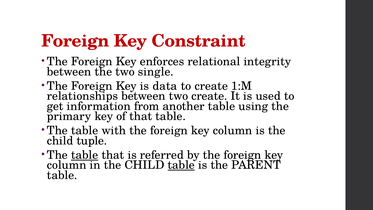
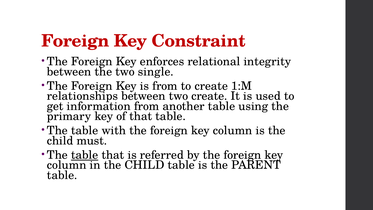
is data: data -> from (165, 86)
tuple: tuple -> must (92, 141)
table underline: present -> none (181, 165)
